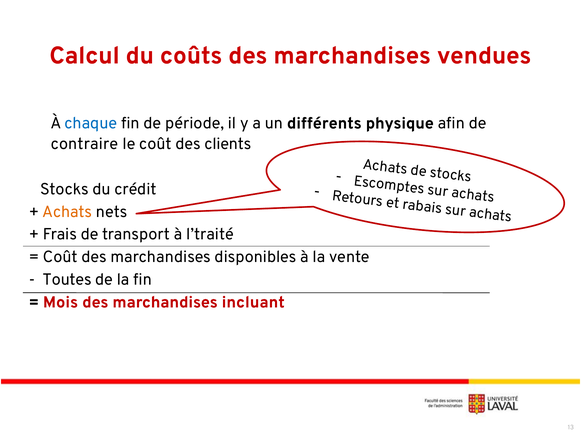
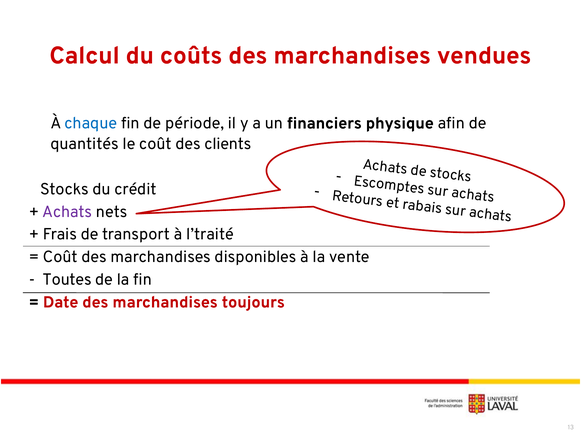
différents: différents -> financiers (324, 123)
contraire: contraire -> quantités (85, 144)
Achats colour: orange -> purple (67, 212)
Mois: Mois -> Date (61, 302)
incluant: incluant -> toujours (253, 302)
